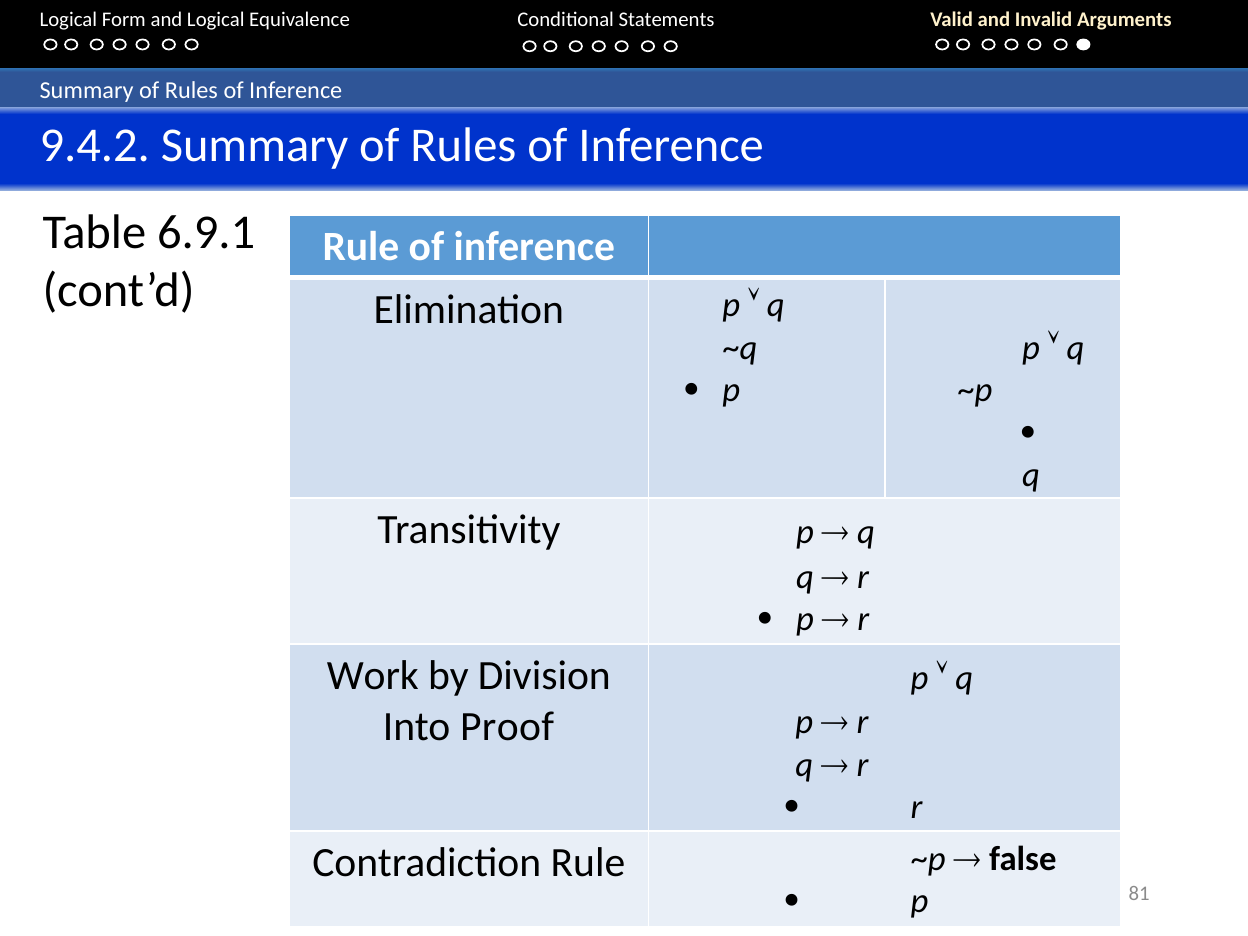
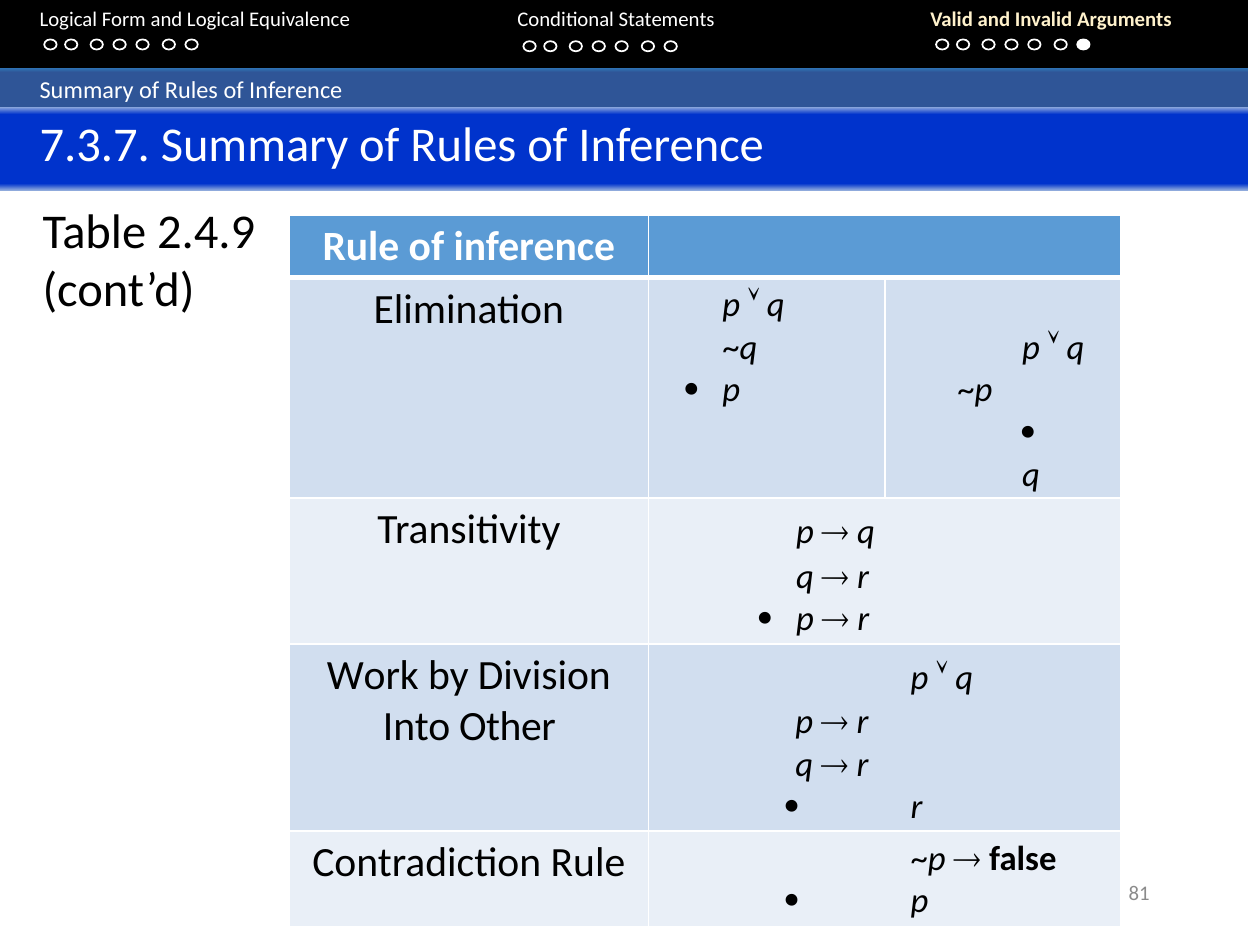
9.4.2: 9.4.2 -> 7.3.7 (95, 146)
6.9.1: 6.9.1 -> 2.4.9 (206, 232)
Proof: Proof -> Other (508, 727)
